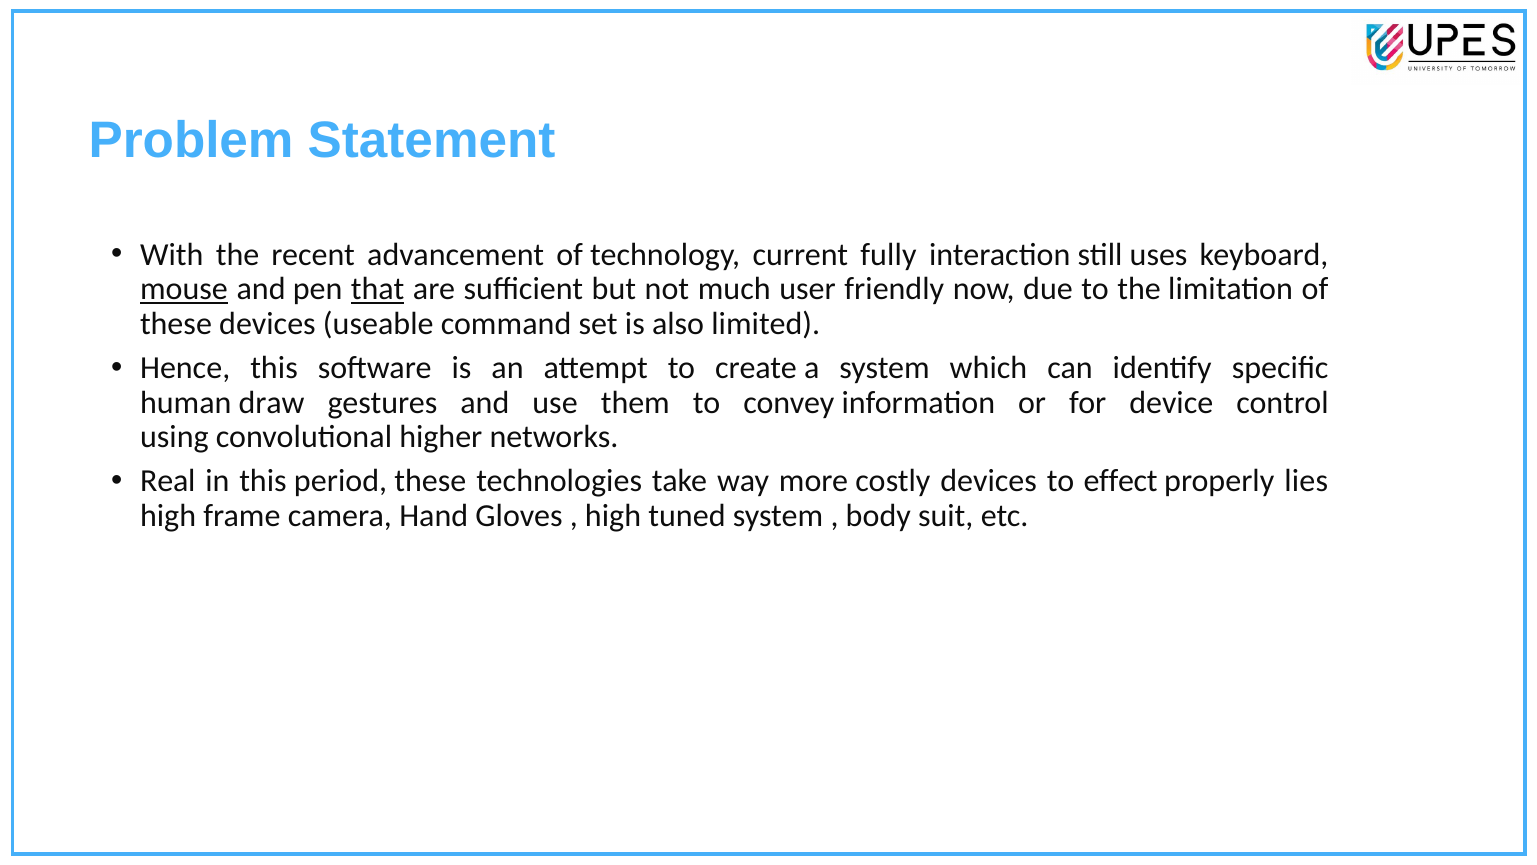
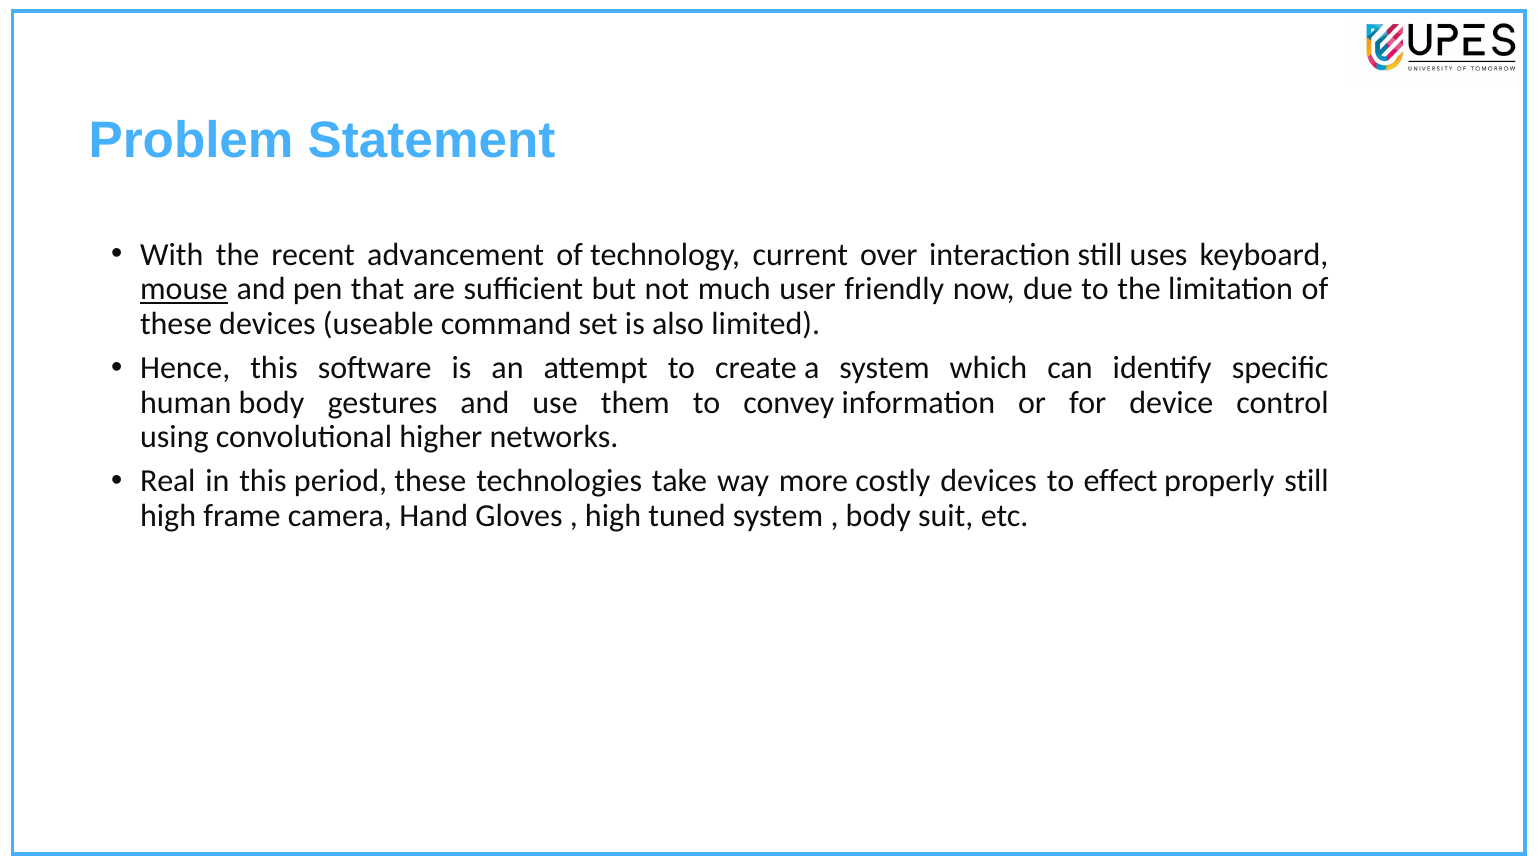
fully: fully -> over (889, 254)
that underline: present -> none (378, 289)
human draw: draw -> body (272, 402)
properly lies: lies -> still (1306, 481)
